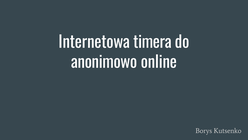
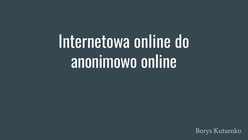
Internetowa timera: timera -> online (152, 42)
